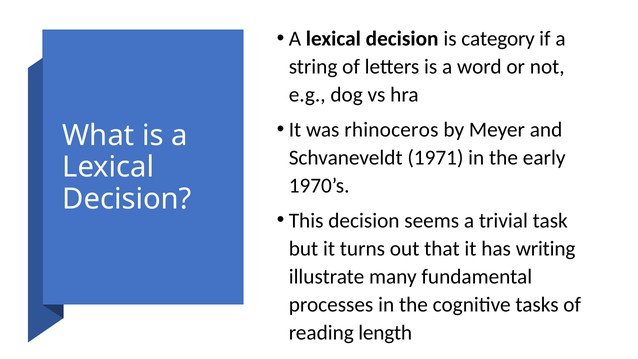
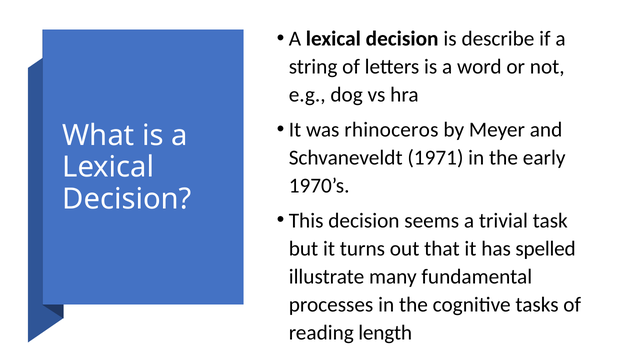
category: category -> describe (498, 39)
writing: writing -> spelled (546, 249)
